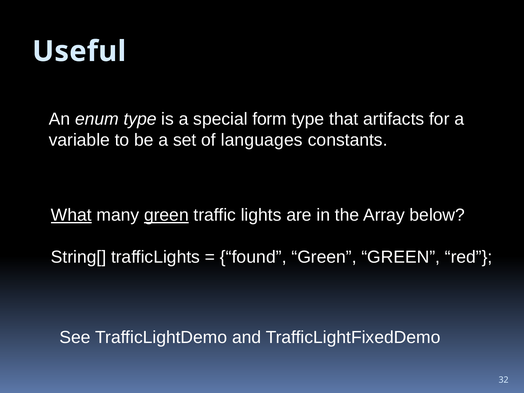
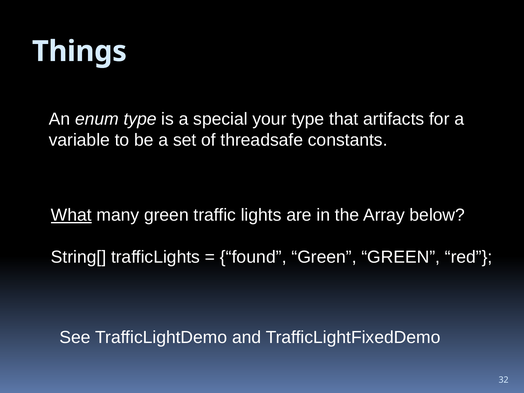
Useful: Useful -> Things (79, 51)
form: form -> your (270, 119)
languages: languages -> threadsafe (262, 140)
green underline: present -> none (166, 215)
